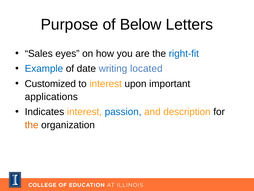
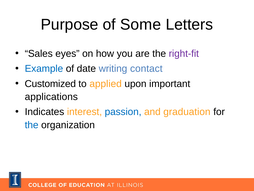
Below: Below -> Some (141, 25)
right-fit colour: blue -> purple (184, 54)
located: located -> contact (146, 69)
to interest: interest -> applied (106, 84)
description: description -> graduation (187, 112)
the colour: orange -> blue (32, 125)
